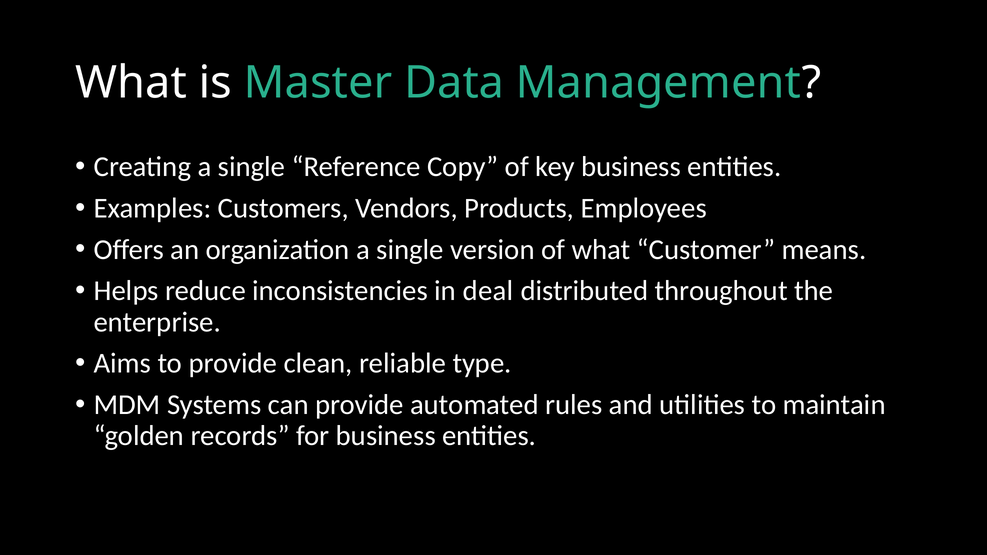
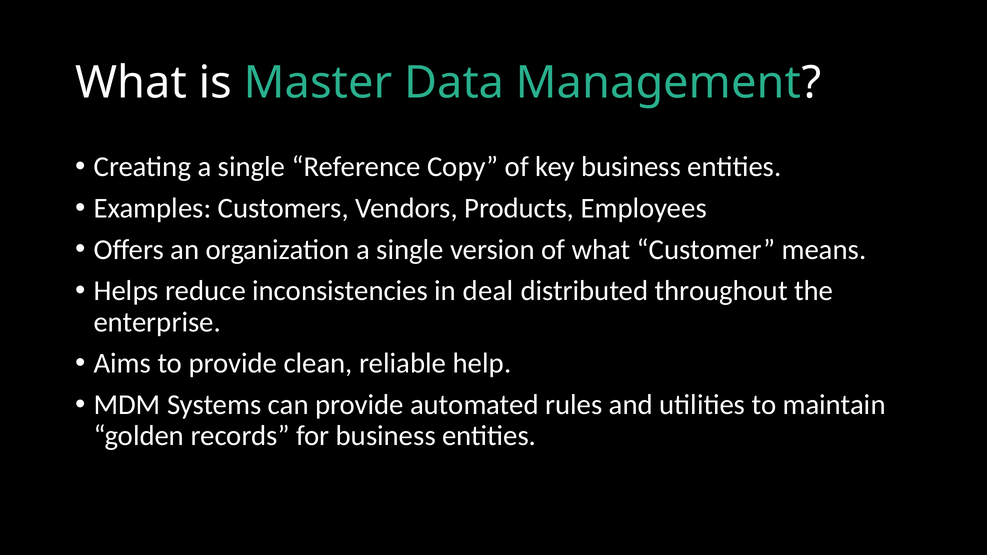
type: type -> help (482, 364)
